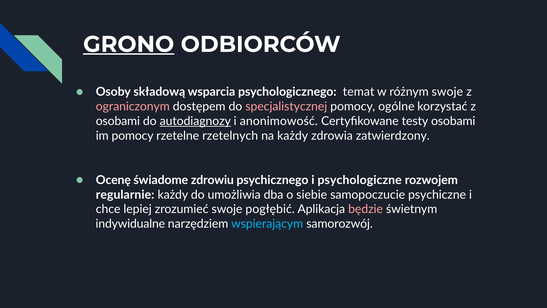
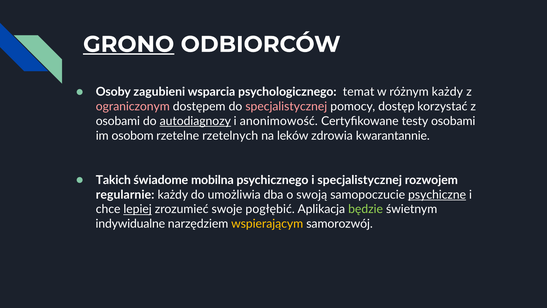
składową: składową -> zagubieni (159, 92)
różnym swoje: swoje -> każdy (447, 92)
ogólne: ogólne -> dostęp (396, 106)
im pomocy: pomocy -> osobom (133, 136)
na każdy: każdy -> leków (293, 136)
zatwierdzony: zatwierdzony -> kwarantannie (393, 136)
Ocenę: Ocenę -> Takich (113, 180)
zdrowiu: zdrowiu -> mobilna (212, 180)
i psychologiczne: psychologiczne -> specjalistycznej (360, 180)
siebie: siebie -> swoją (312, 195)
psychiczne underline: none -> present (437, 195)
lepiej underline: none -> present (138, 209)
będzie colour: pink -> light green (366, 209)
wspierającym colour: light blue -> yellow (267, 224)
